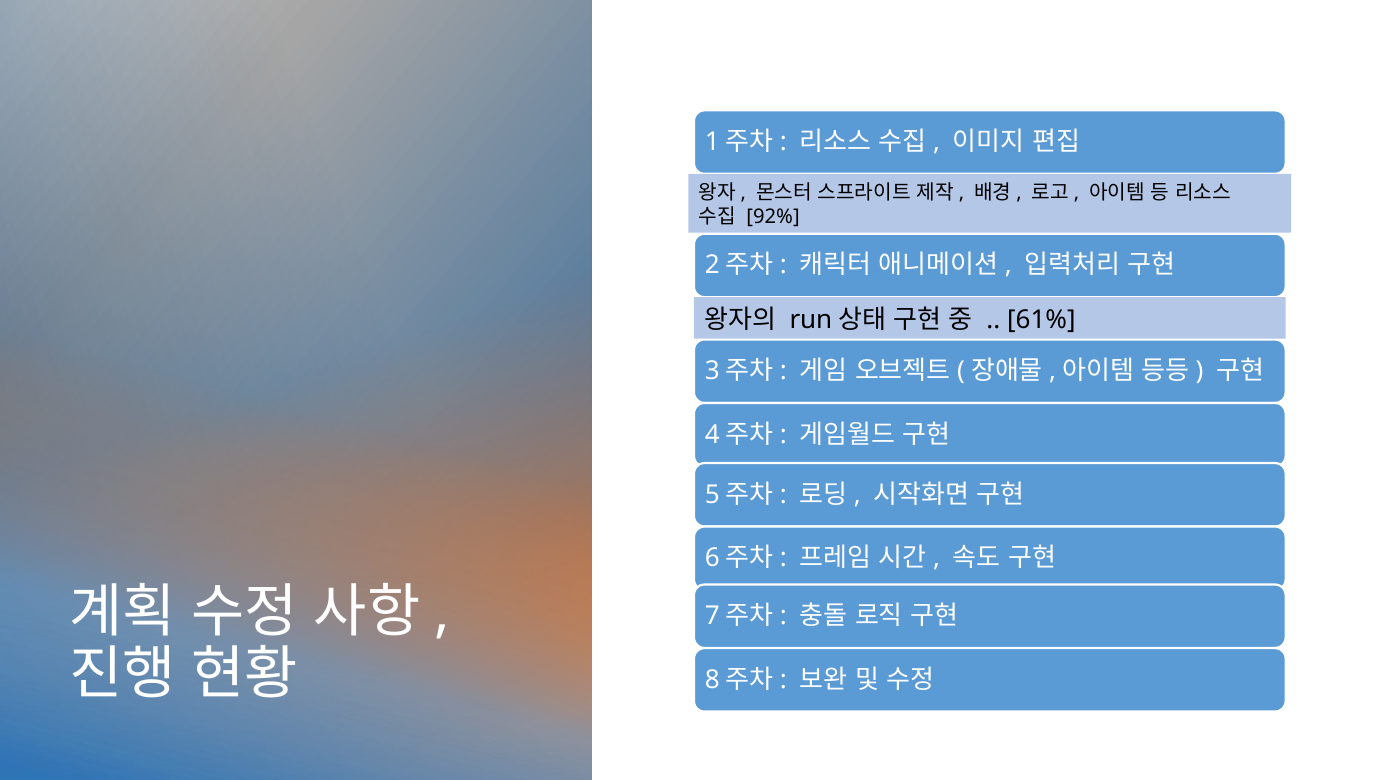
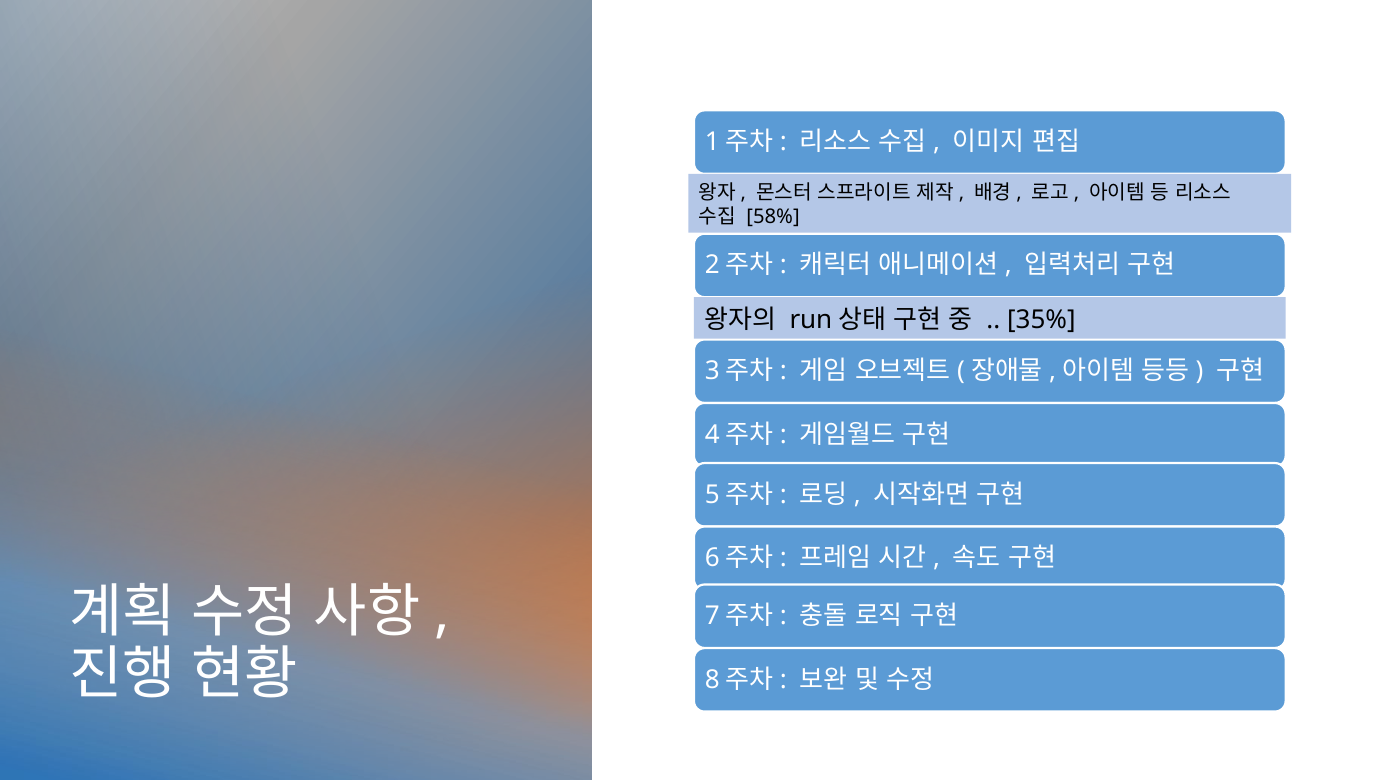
92%: 92% -> 58% (773, 217)
61%: 61% -> 35% (1041, 320)
